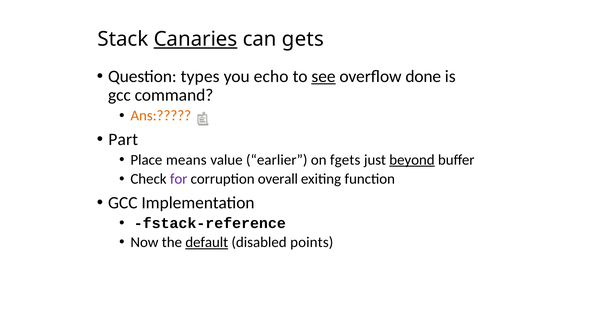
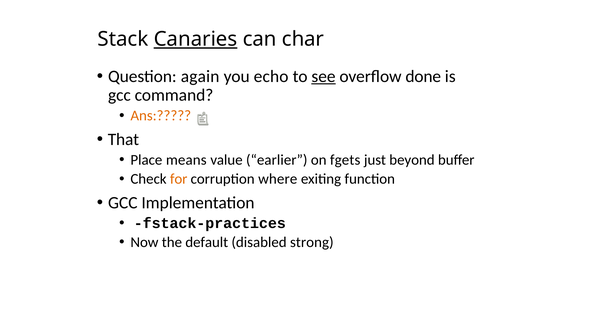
gets: gets -> char (303, 39)
types: types -> again (200, 76)
Part: Part -> That (123, 139)
beyond underline: present -> none (412, 160)
for colour: purple -> orange (179, 179)
overall: overall -> where (278, 179)
fstack-reference: fstack-reference -> fstack-practices (210, 223)
default underline: present -> none (207, 243)
points: points -> strong (312, 243)
